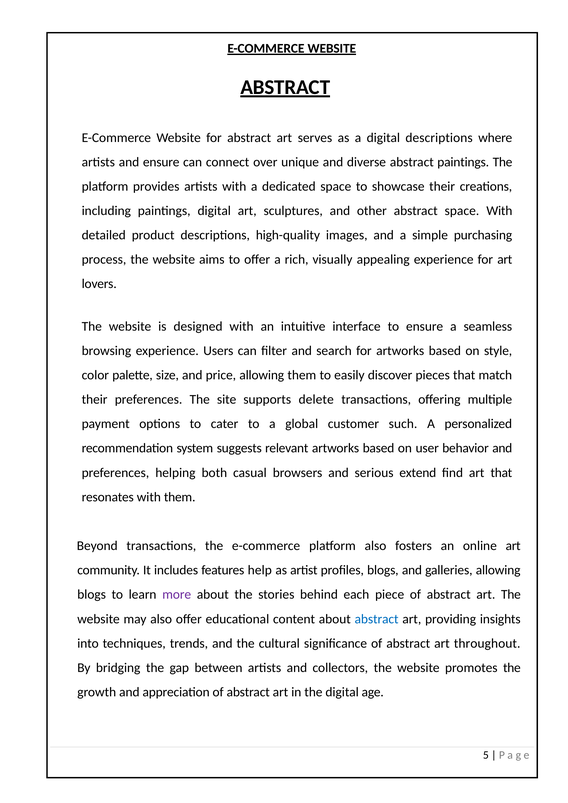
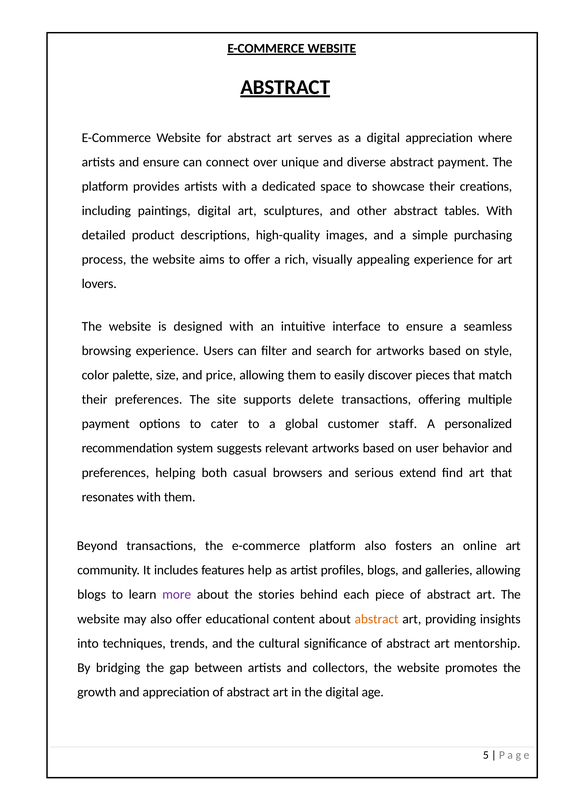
digital descriptions: descriptions -> appreciation (439, 138)
abstract paintings: paintings -> payment (463, 162)
abstract space: space -> tables (462, 211)
such: such -> staff (403, 424)
abstract colour: blue -> orange (377, 620)
throughout: throughout -> mentorship (487, 644)
